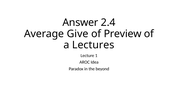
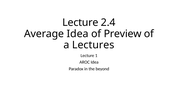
Answer: Answer -> Lecture (80, 23)
Average Give: Give -> Idea (78, 34)
